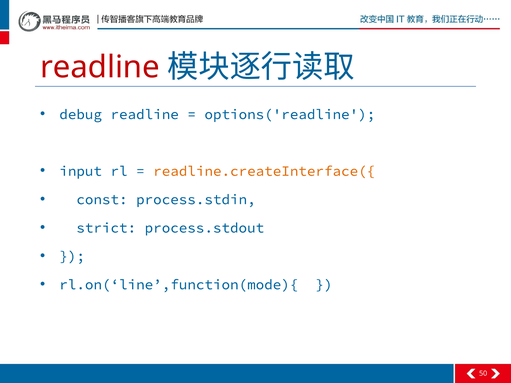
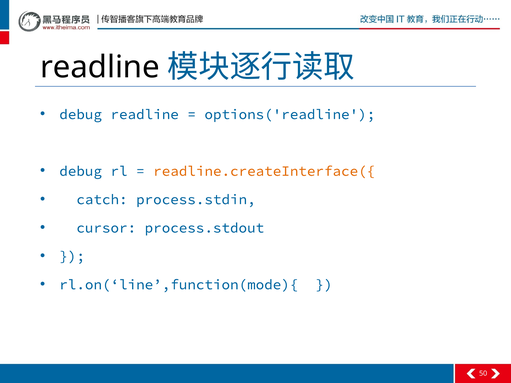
readline colour: red -> black (100, 67)
input: input -> debug (81, 171)
const: const -> catch (102, 200)
strict: strict -> cursor (106, 228)
